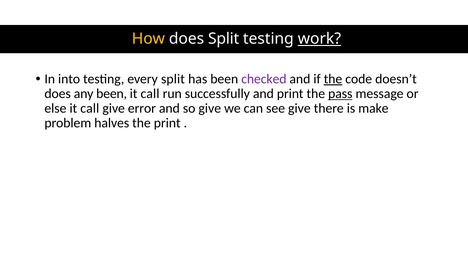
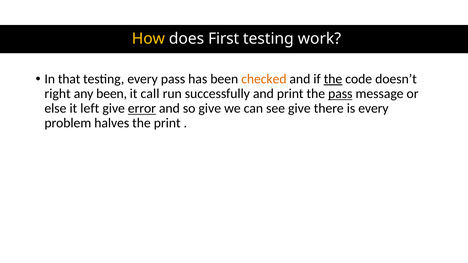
does Split: Split -> First (224, 39)
work underline: present -> none (319, 39)
into: into -> that (69, 79)
every split: split -> pass (173, 79)
checked colour: purple -> orange (264, 79)
does: does -> right (58, 94)
else it call: call -> left (90, 109)
error underline: none -> present (142, 109)
is make: make -> every (373, 109)
